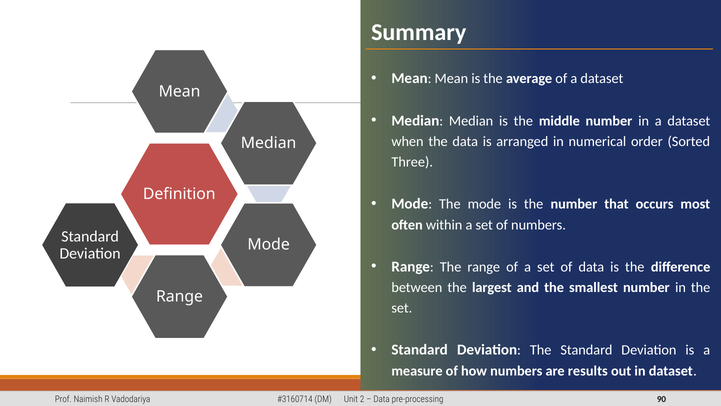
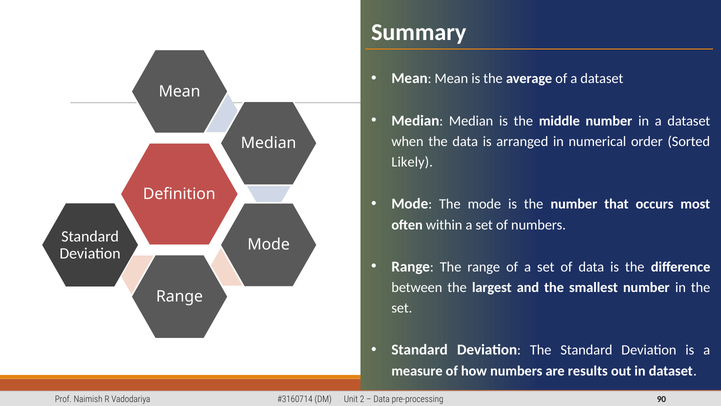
Three: Three -> Likely (412, 162)
